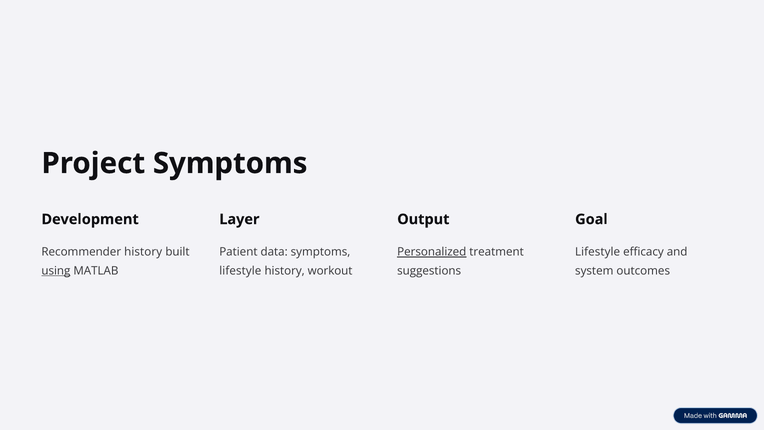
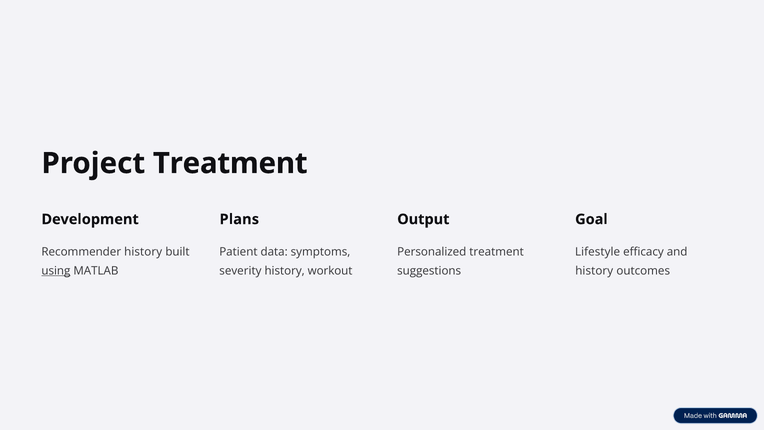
Project Symptoms: Symptoms -> Treatment (230, 163)
Layer: Layer -> Plans (239, 219)
Personalized underline: present -> none (432, 252)
lifestyle: lifestyle -> severity (240, 271)
system: system -> history (594, 271)
